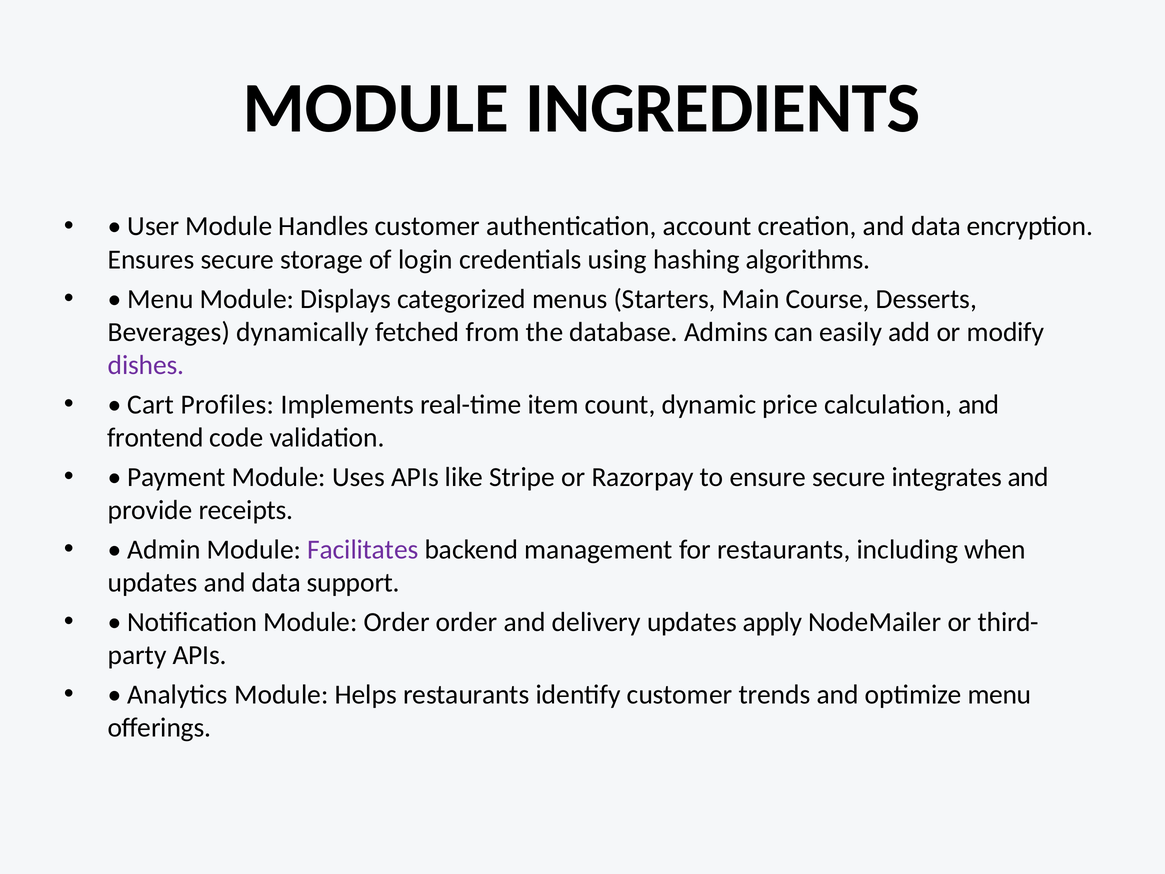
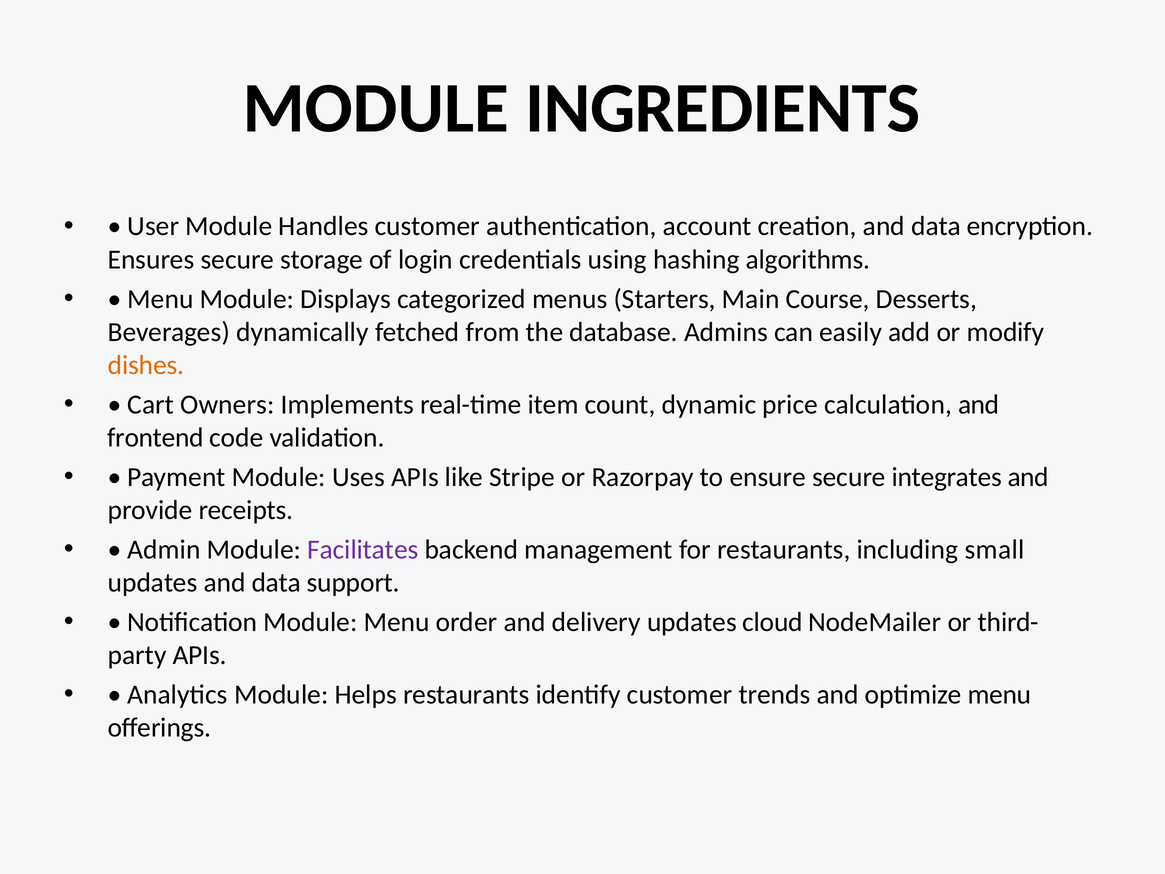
dishes colour: purple -> orange (146, 365)
Profiles: Profiles -> Owners (227, 404)
when: when -> small (995, 549)
Module Order: Order -> Menu (397, 622)
apply: apply -> cloud (773, 622)
